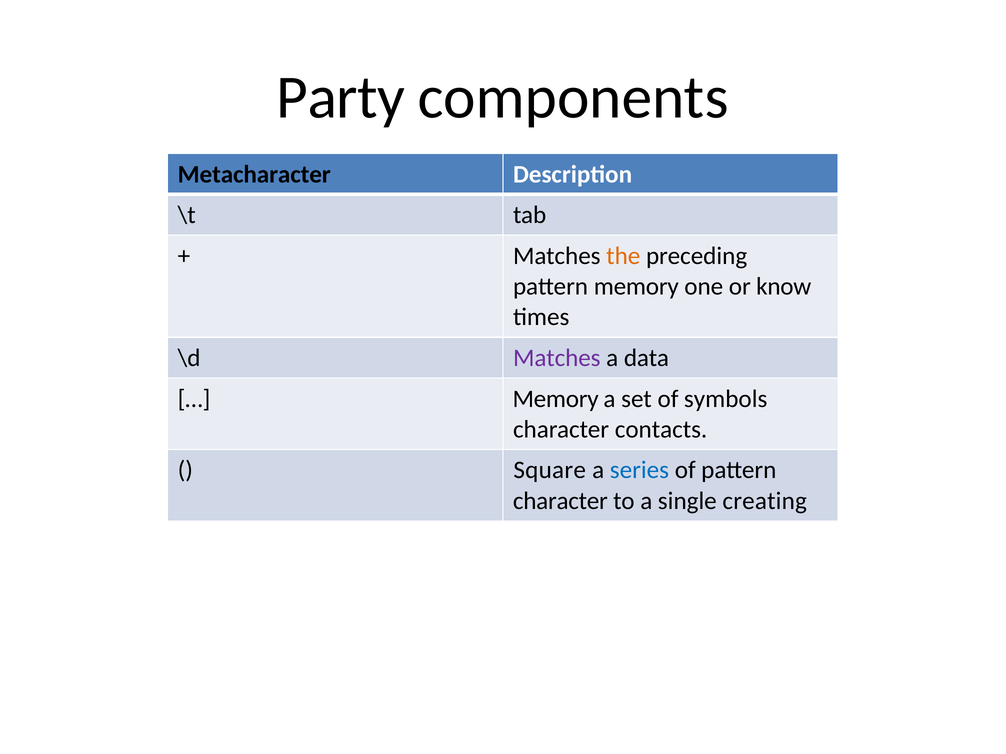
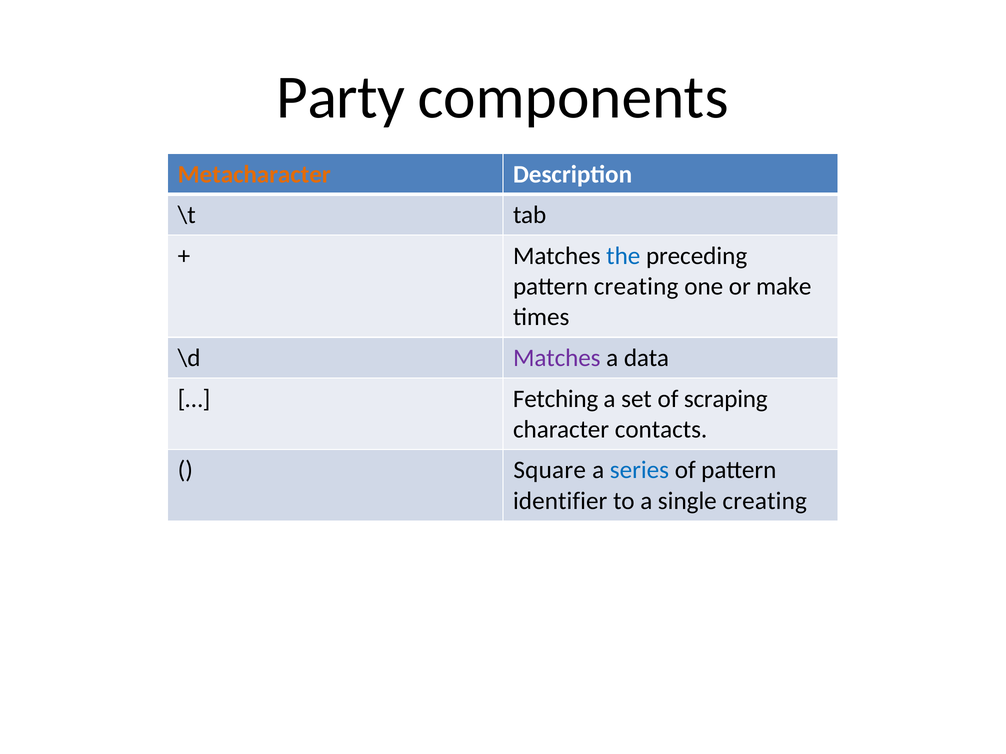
Metacharacter colour: black -> orange (254, 174)
the colour: orange -> blue (623, 256)
pattern memory: memory -> creating (636, 287)
know: know -> make (784, 287)
Memory: Memory -> Fetching (556, 399)
symbols: symbols -> scraping (726, 399)
character: character -> identifier (560, 501)
